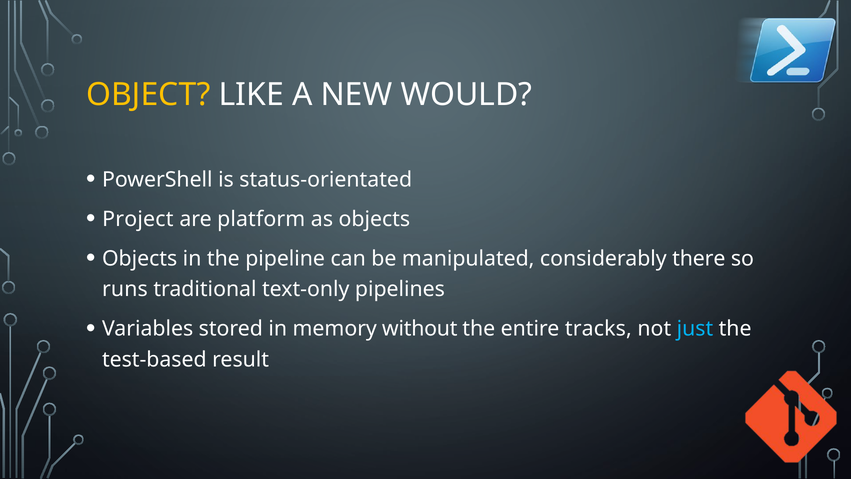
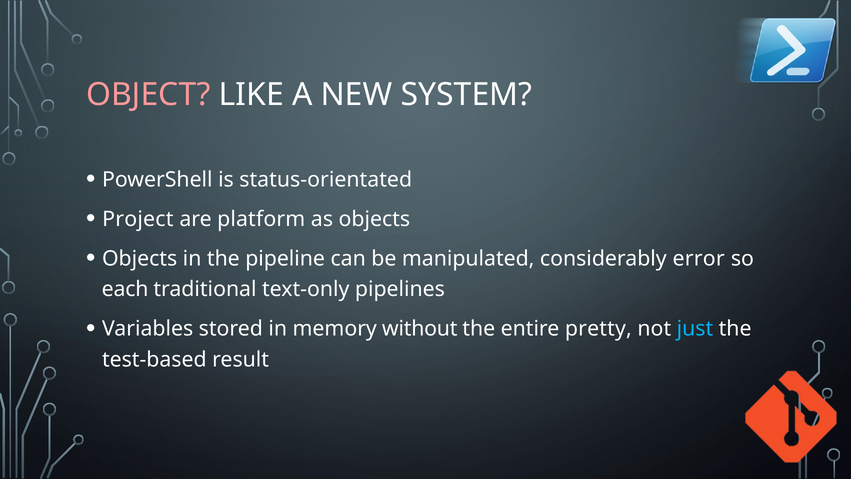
OBJECT colour: yellow -> pink (148, 95)
WOULD: WOULD -> SYSTEM (466, 95)
there: there -> error (699, 259)
runs: runs -> each (125, 289)
tracks: tracks -> pretty (598, 329)
